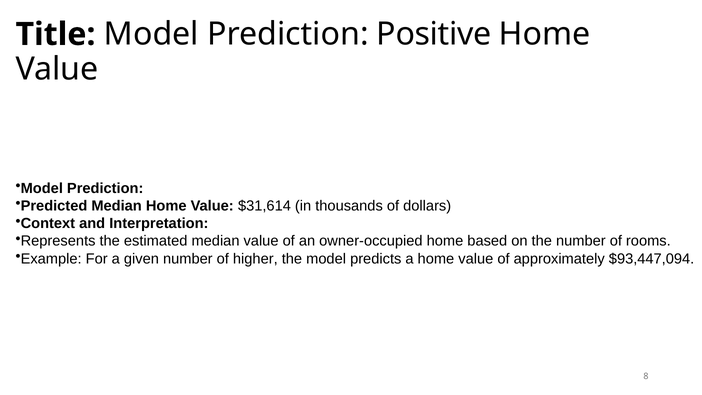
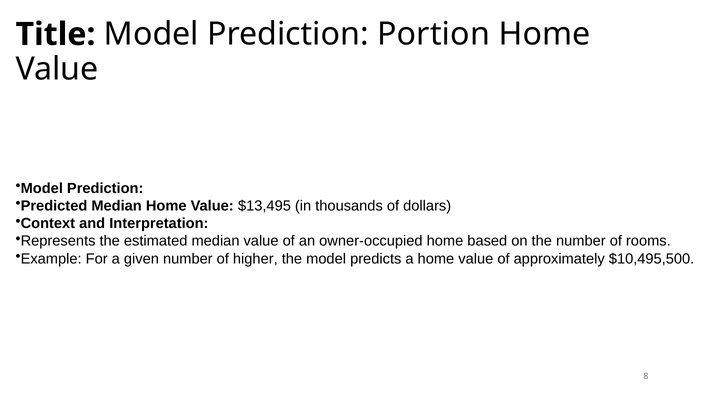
Positive: Positive -> Portion (434, 34)
$31,614: $31,614 -> $13,495 (264, 206)
$93,447,094: $93,447,094 -> $10,495,500 (652, 259)
